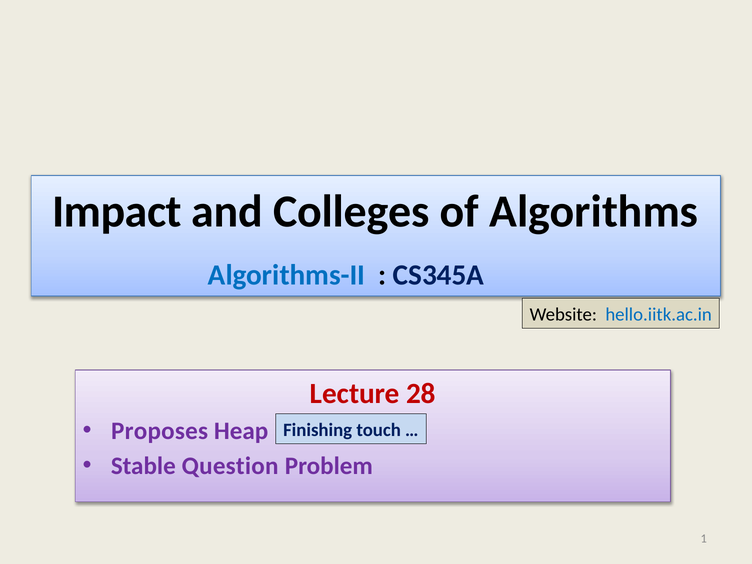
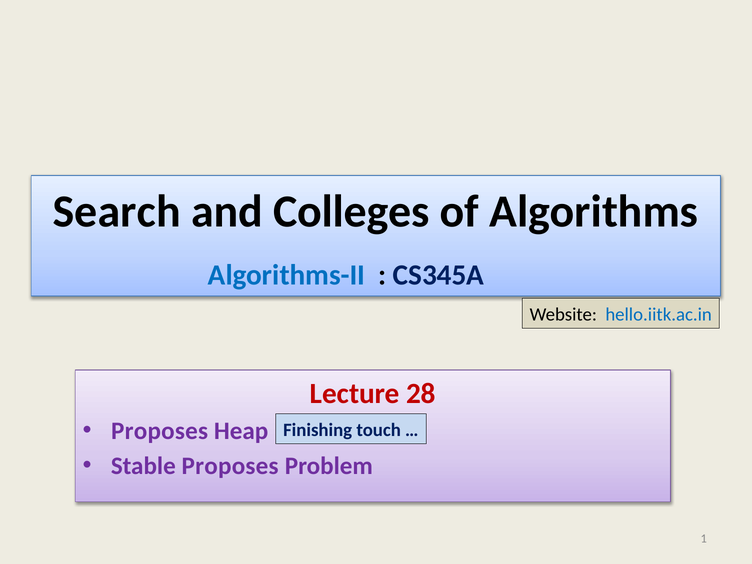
Impact: Impact -> Search (117, 211)
Stable Question: Question -> Proposes (230, 466)
